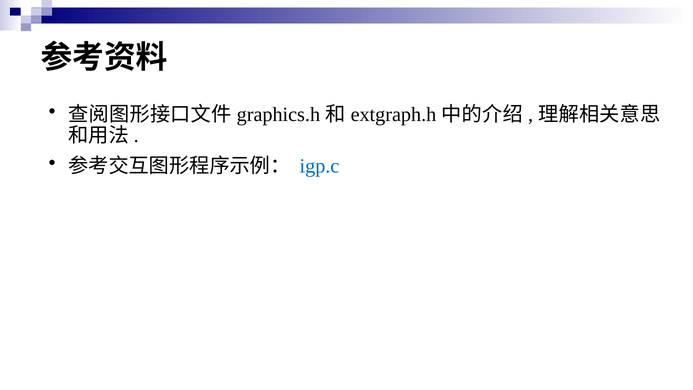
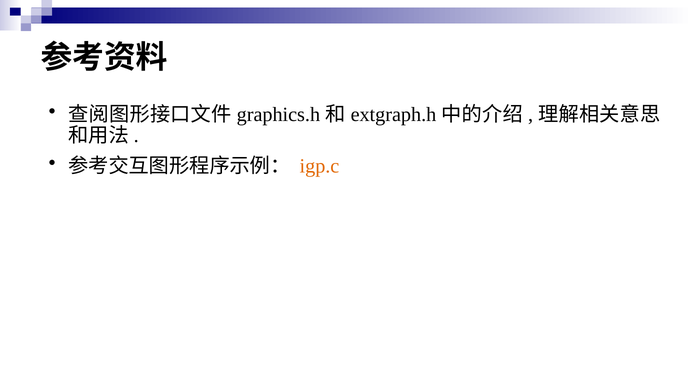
igp.c colour: blue -> orange (319, 166)
